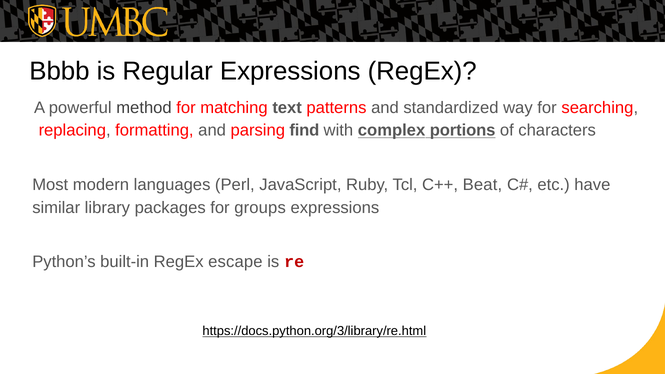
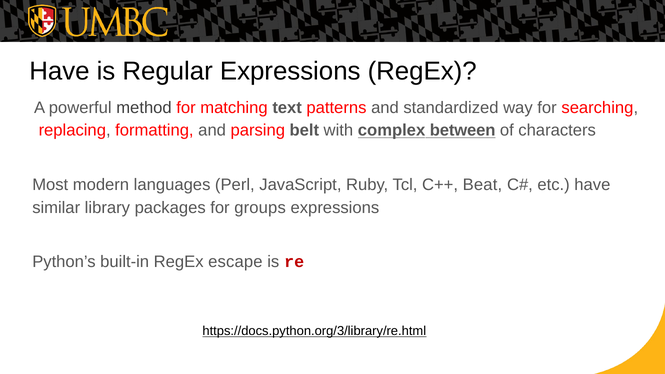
Bbbb: Bbbb -> Have (59, 71)
find: find -> belt (304, 130)
portions: portions -> between (463, 130)
